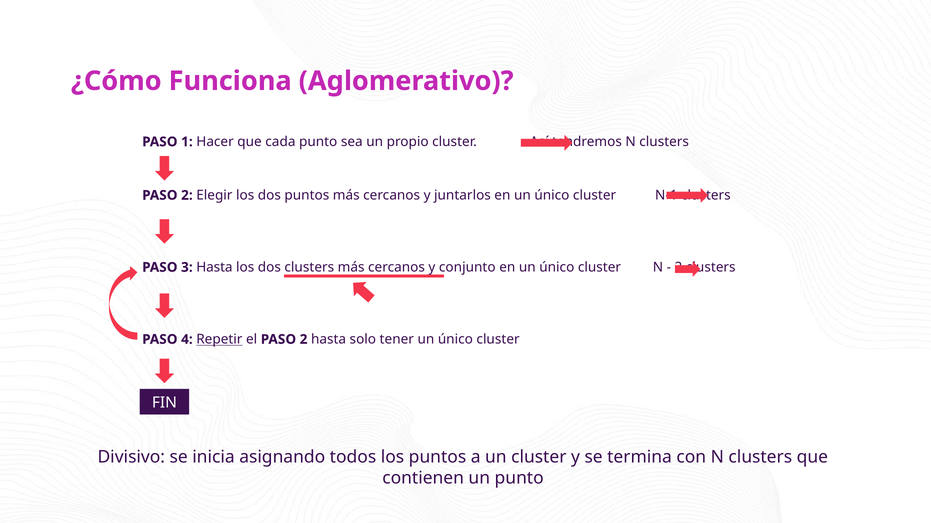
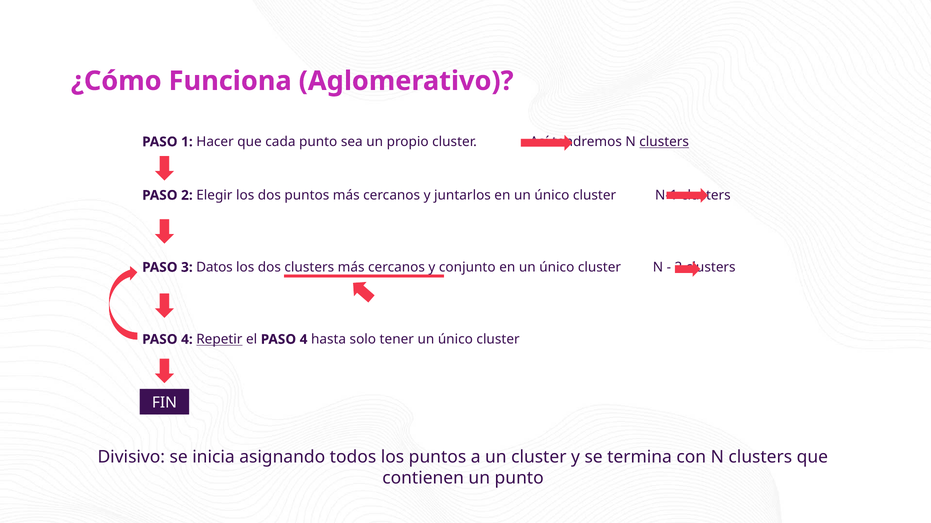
clusters underline: none -> present (664, 142)
3 Hasta: Hasta -> Datos (214, 268)
el PASO 2: 2 -> 4 (304, 340)
